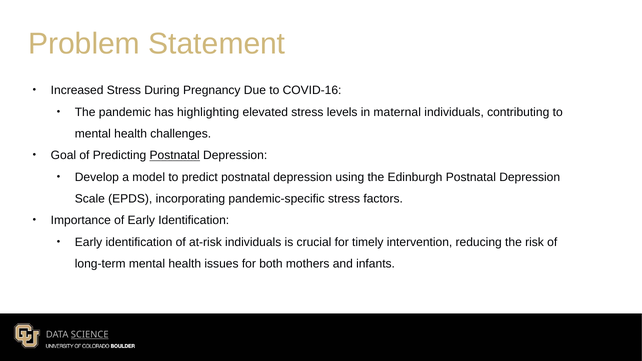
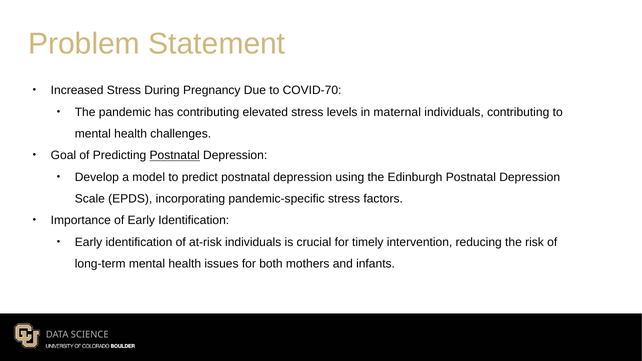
COVID-16: COVID-16 -> COVID-70 (312, 91)
has highlighting: highlighting -> contributing (208, 112)
SCIENCE underline: present -> none (90, 335)
